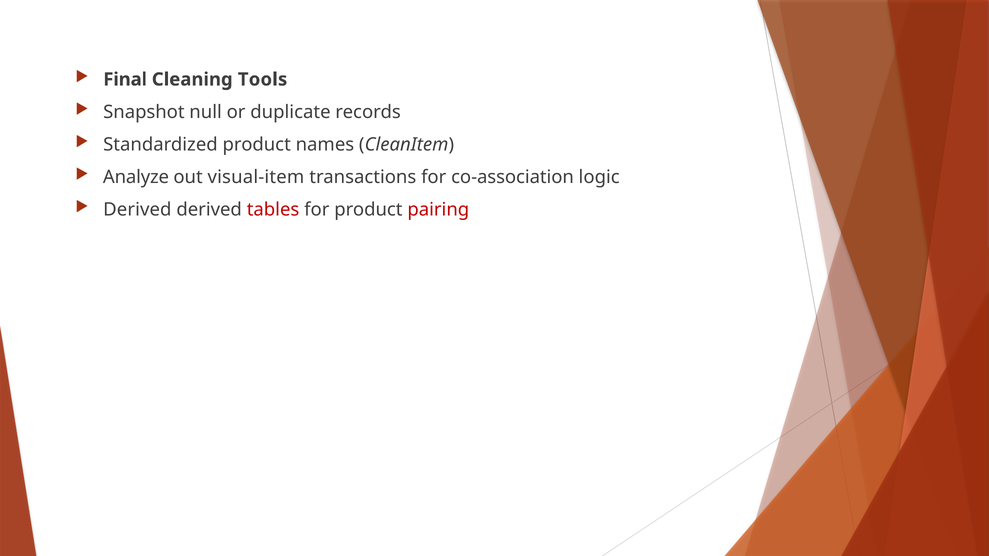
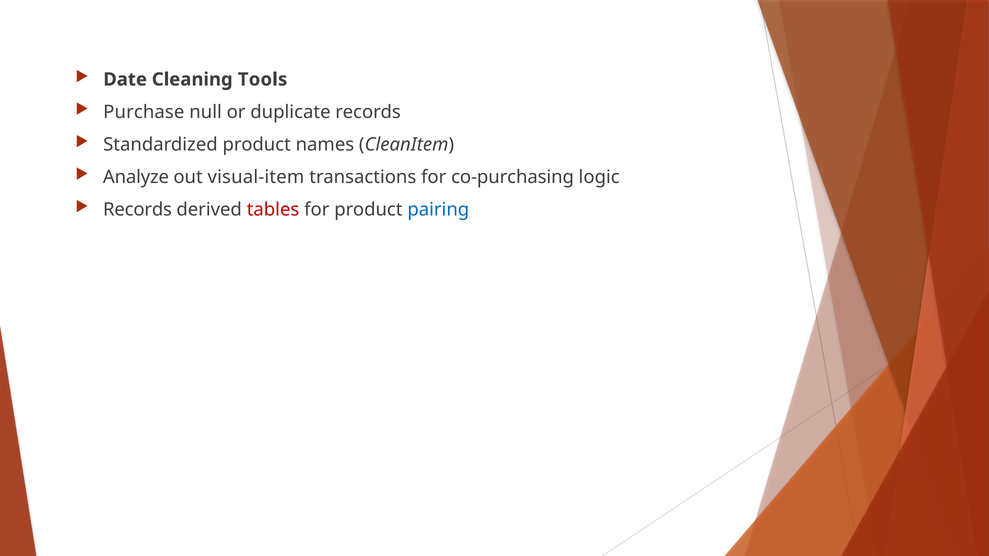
Final: Final -> Date (125, 80)
Snapshot: Snapshot -> Purchase (144, 112)
co-association: co-association -> co-purchasing (513, 177)
Derived: Derived -> Records (138, 210)
pairing colour: red -> blue (438, 210)
